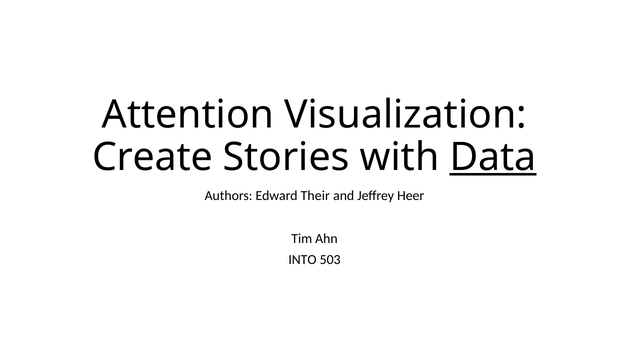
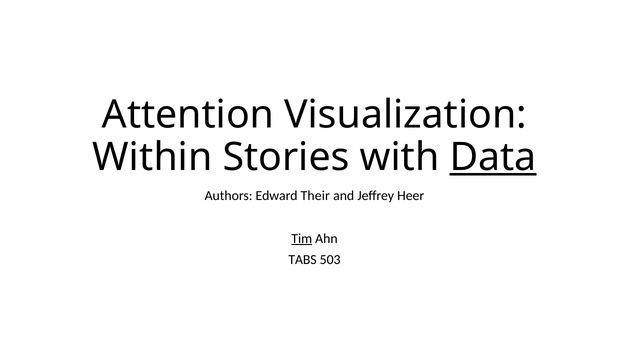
Create: Create -> Within (152, 157)
Tim underline: none -> present (302, 238)
INTO: INTO -> TABS (302, 260)
